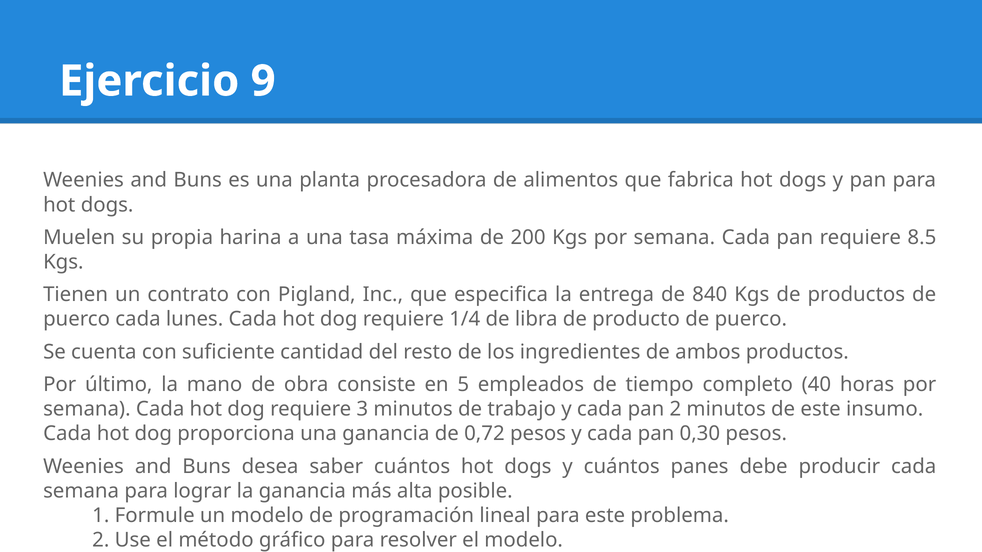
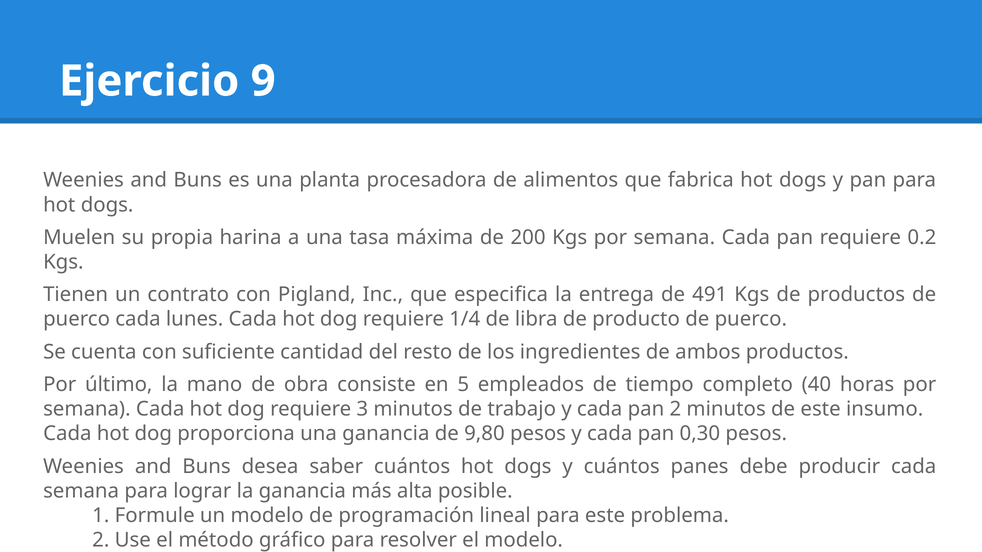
8.5: 8.5 -> 0.2 (922, 238)
840: 840 -> 491 (710, 295)
0,72: 0,72 -> 9,80 (484, 434)
